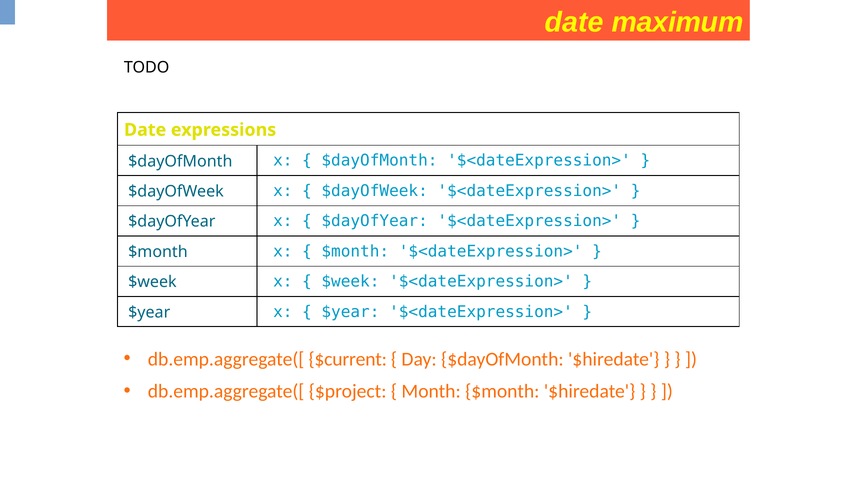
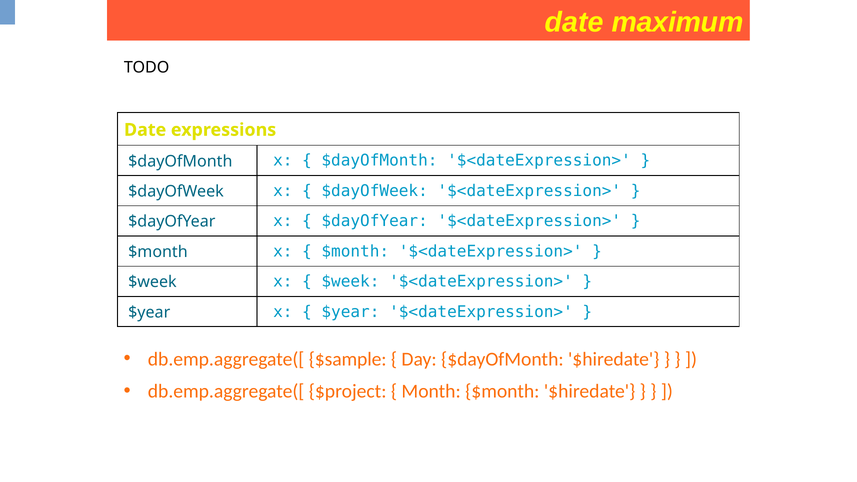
$current: $current -> $sample (348, 359)
